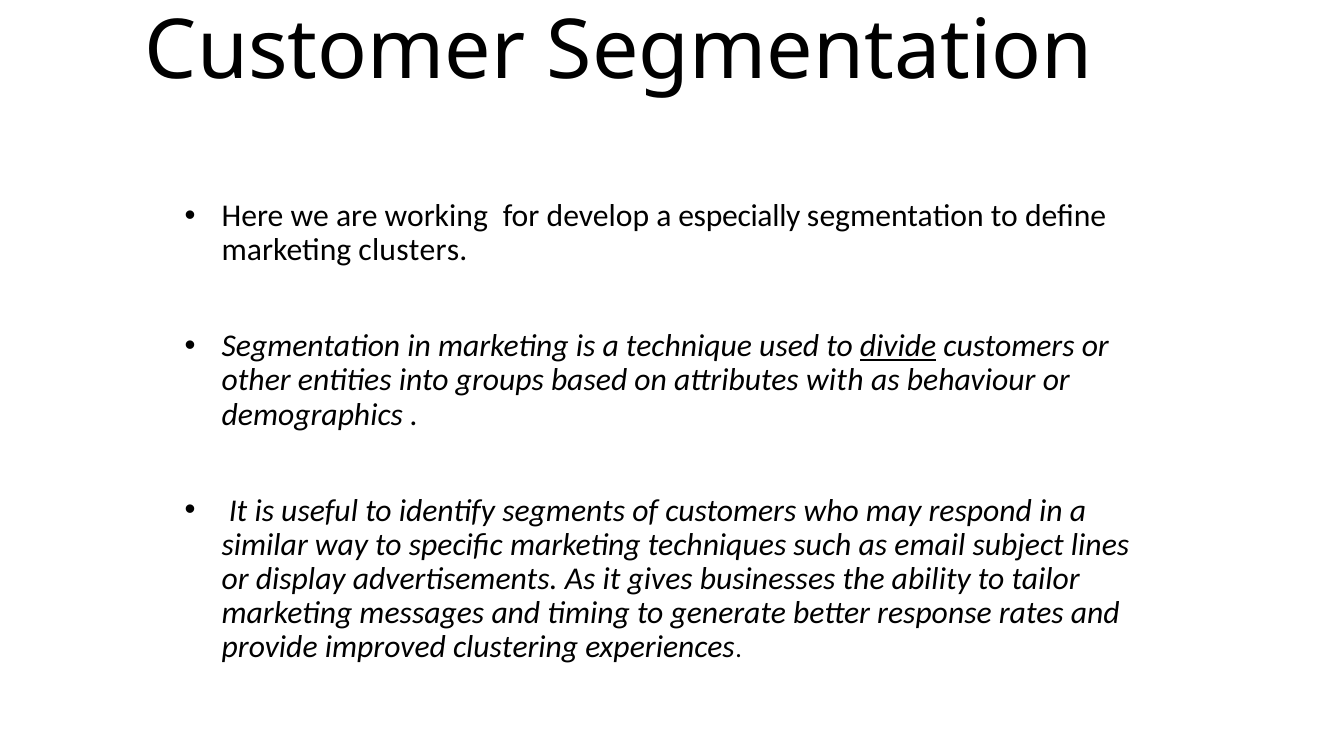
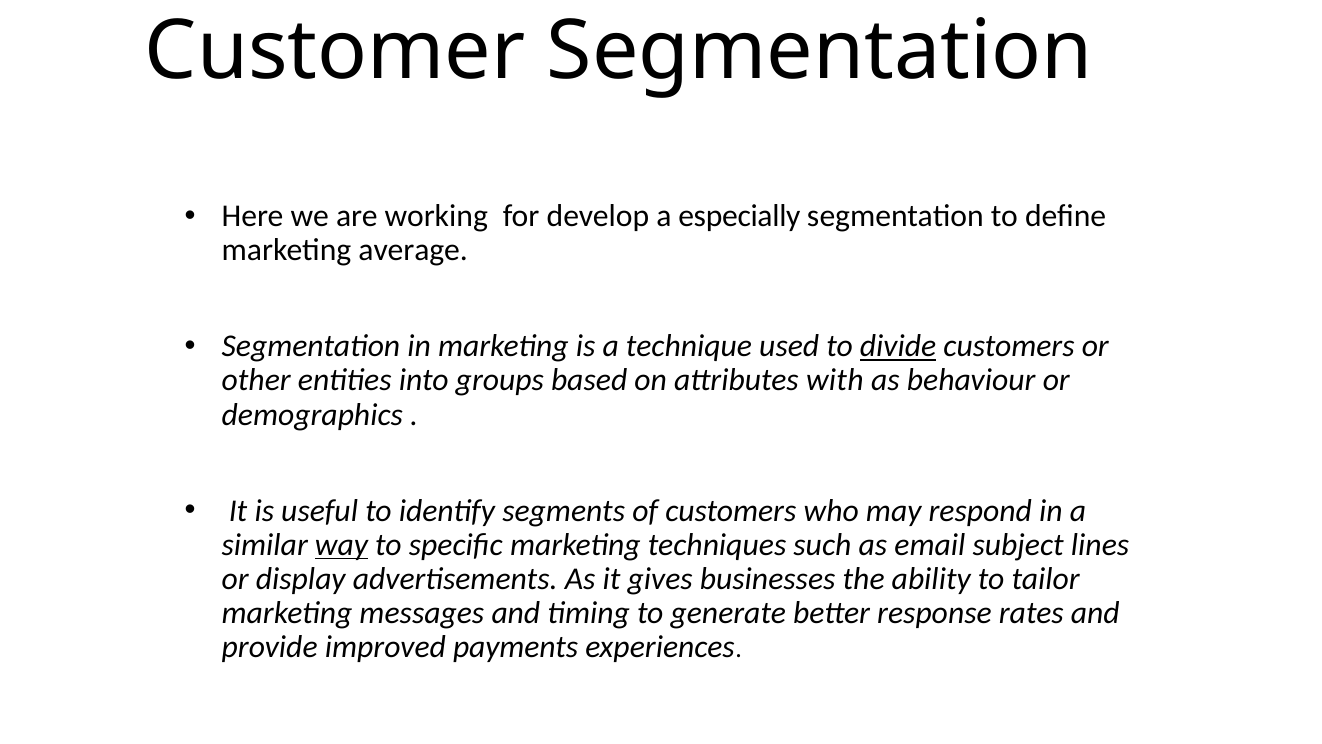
clusters: clusters -> average (413, 250)
way underline: none -> present (342, 545)
clustering: clustering -> payments (516, 647)
